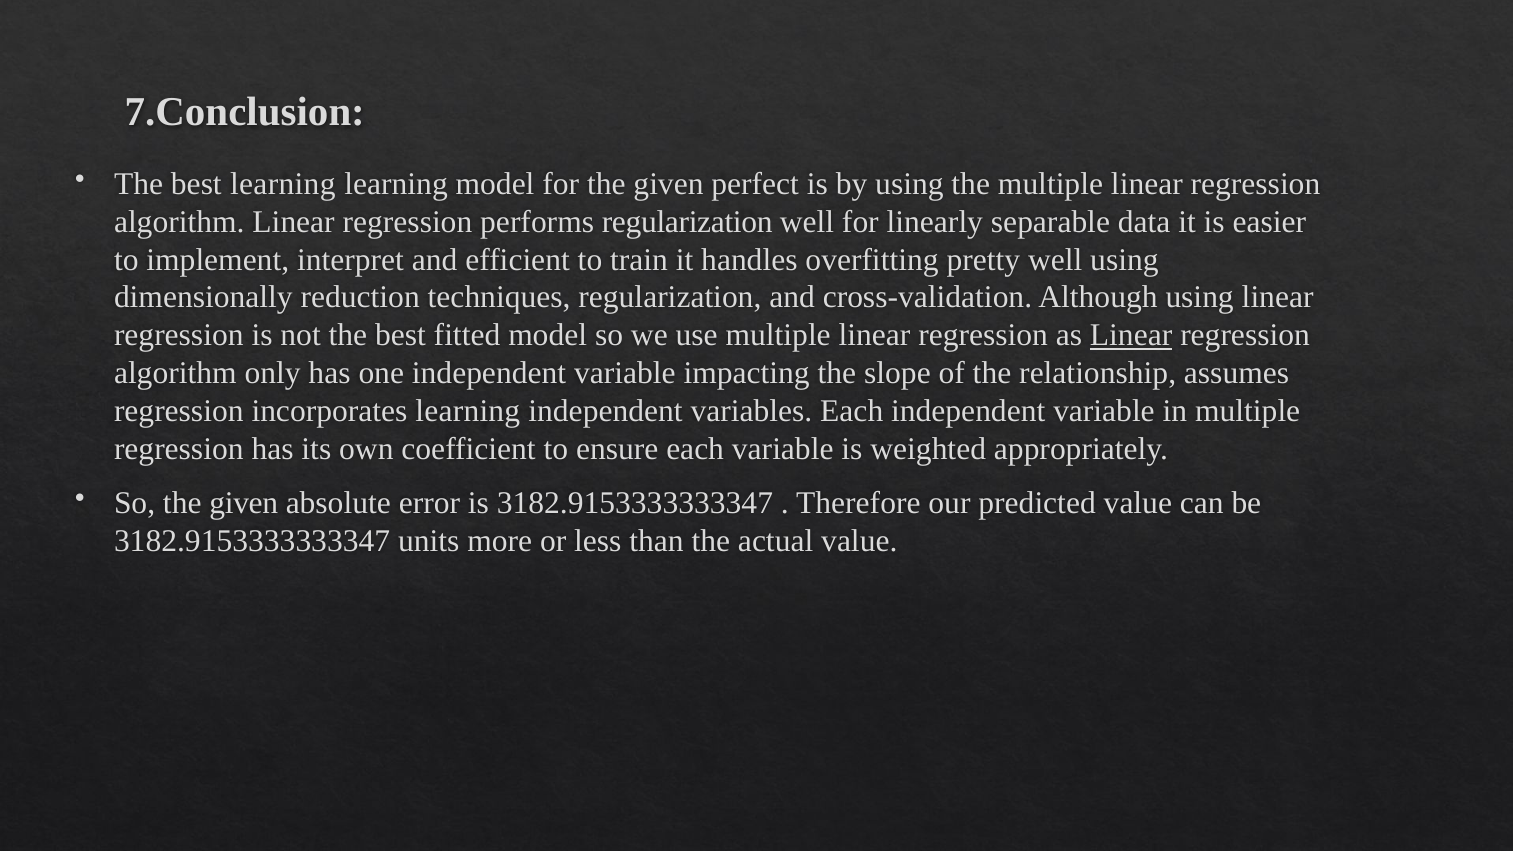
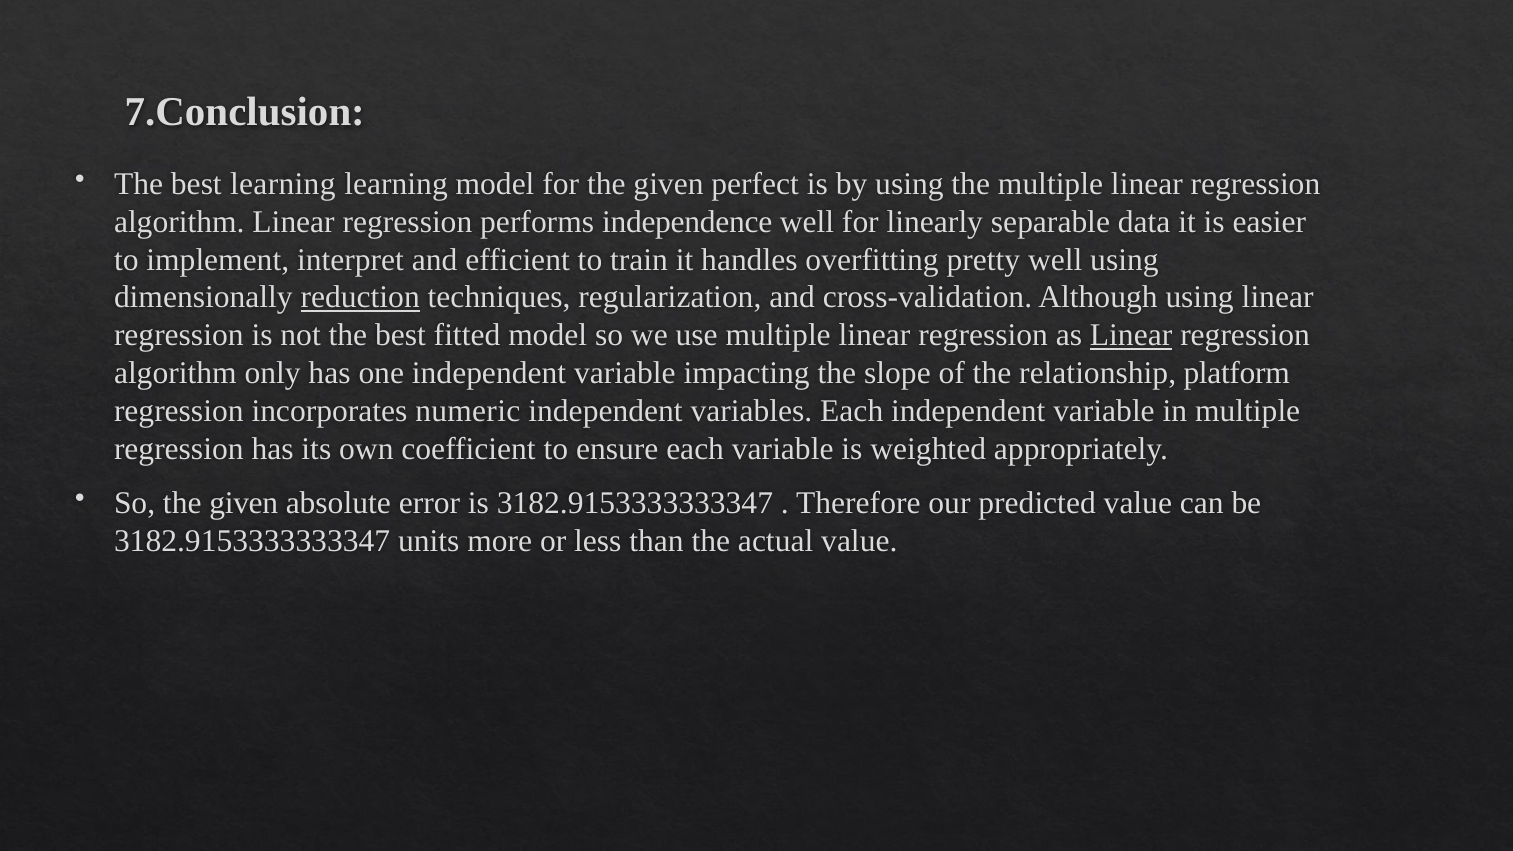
performs regularization: regularization -> independence (687, 222)
reduction underline: none -> present (360, 298)
assumes: assumes -> platform (1237, 373)
incorporates learning: learning -> numeric (468, 411)
